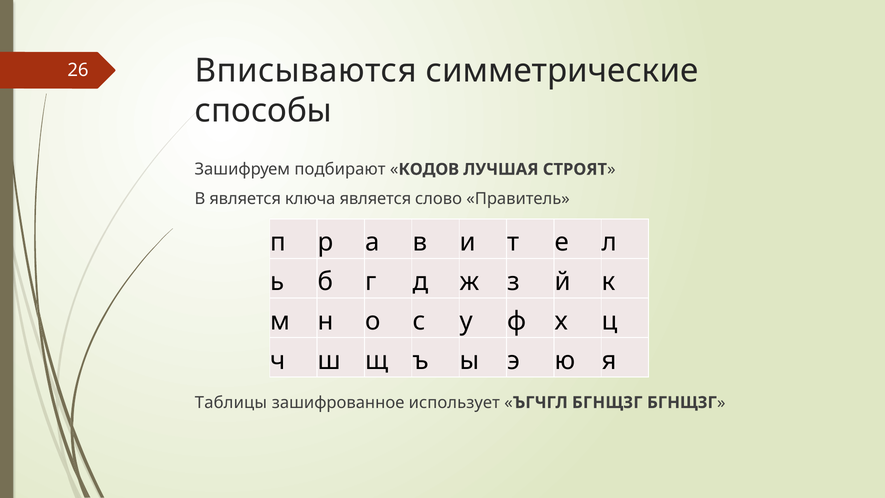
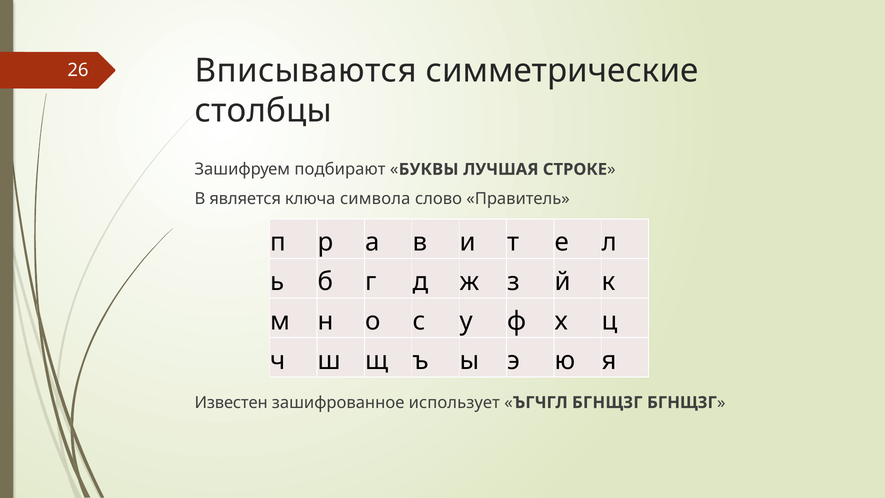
способы: способы -> столбцы (263, 111)
КОДОВ: КОДОВ -> БУКВЫ (429, 169)
СТРОЯТ: СТРОЯТ -> СТРОКЕ (575, 169)
ключа является: является -> символа (375, 198)
Таблицы: Таблицы -> Известен (231, 402)
